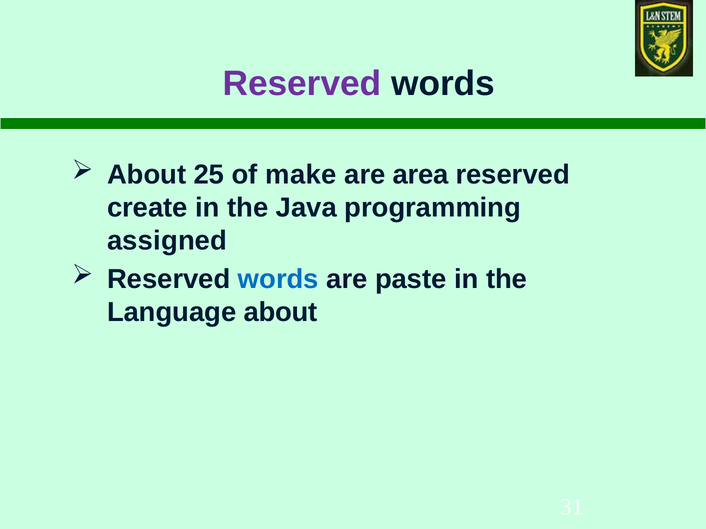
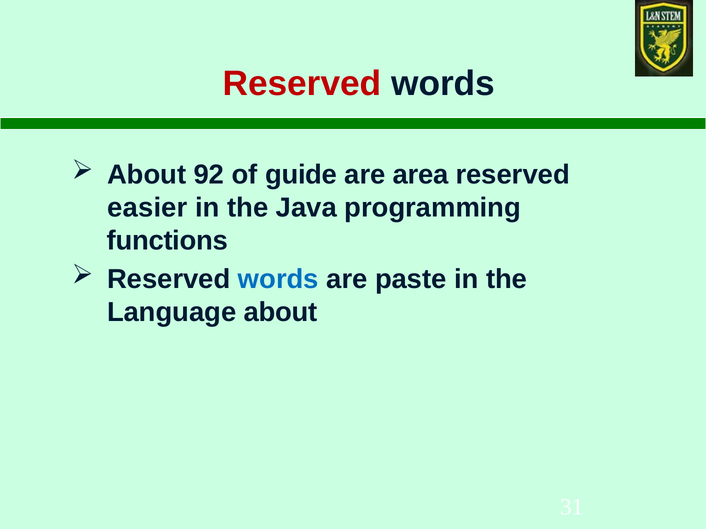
Reserved colour: purple -> red (302, 84)
25: 25 -> 92 (209, 175)
make: make -> guide (301, 175)
create: create -> easier (147, 208)
assigned: assigned -> functions (167, 241)
